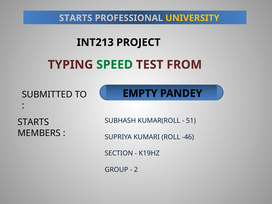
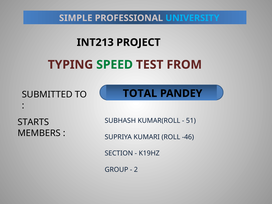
STARTS: STARTS -> SIMPLE (76, 18)
UNIVERSITY colour: yellow -> light blue (192, 18)
EMPTY: EMPTY -> TOTAL (140, 93)
